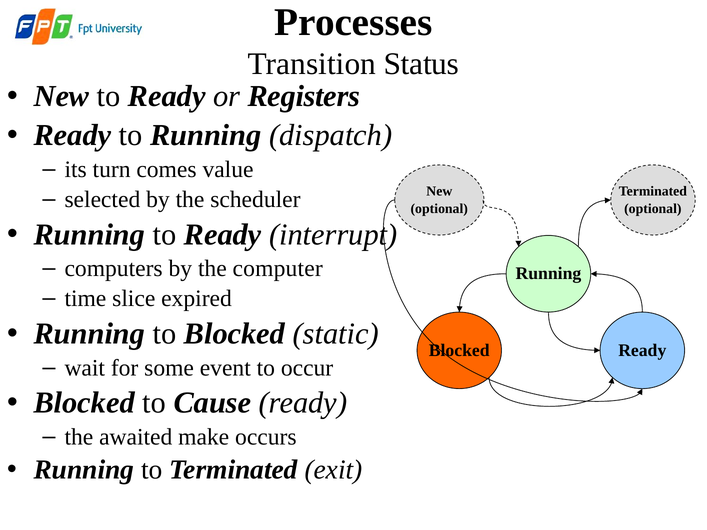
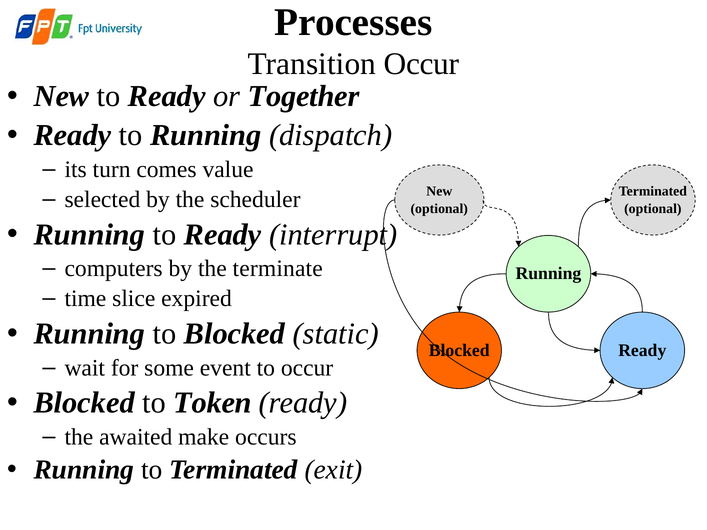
Transition Status: Status -> Occur (421, 64)
Registers: Registers -> Together (304, 96)
computer: computer -> terminate (278, 269)
Cause: Cause -> Token (213, 403)
